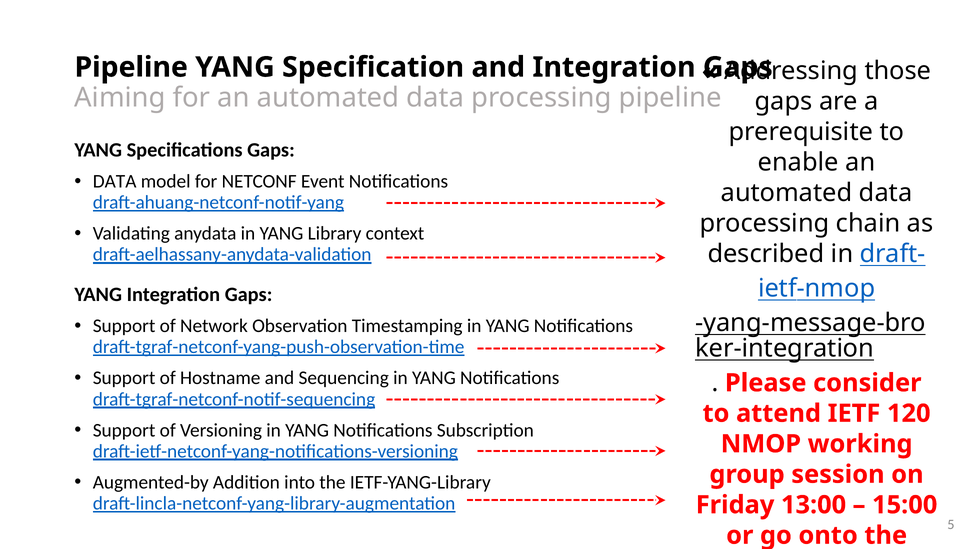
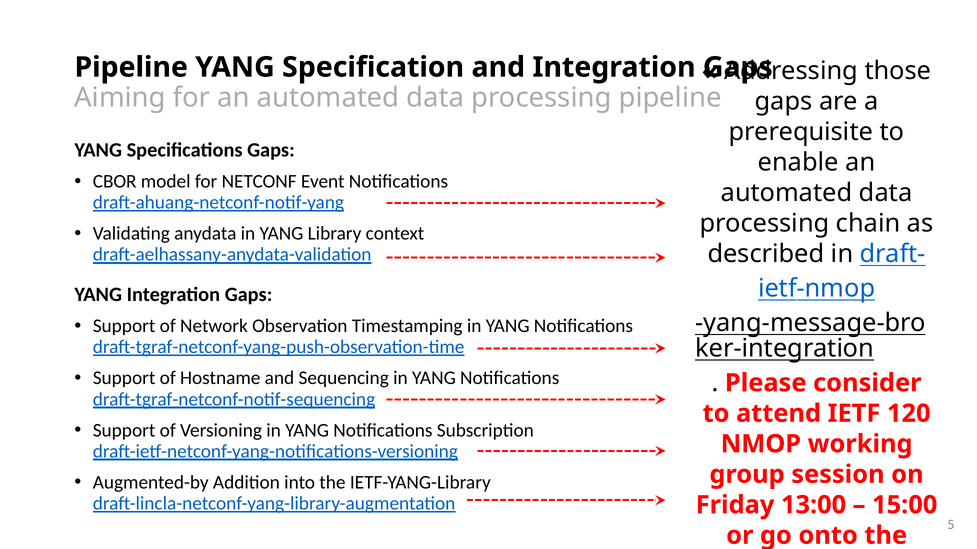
DATA: DATA -> CBOR (115, 182)
